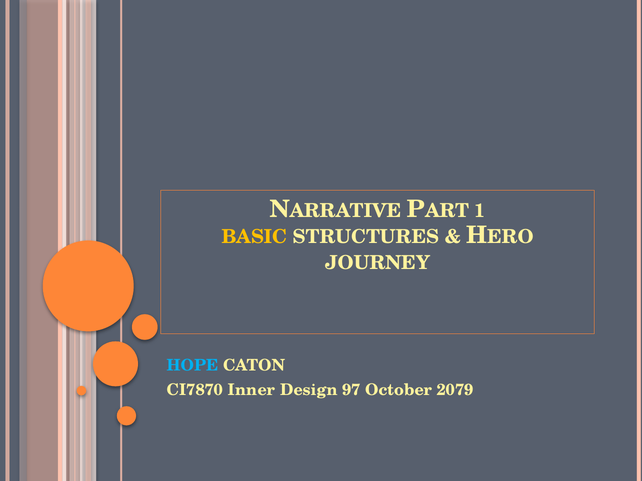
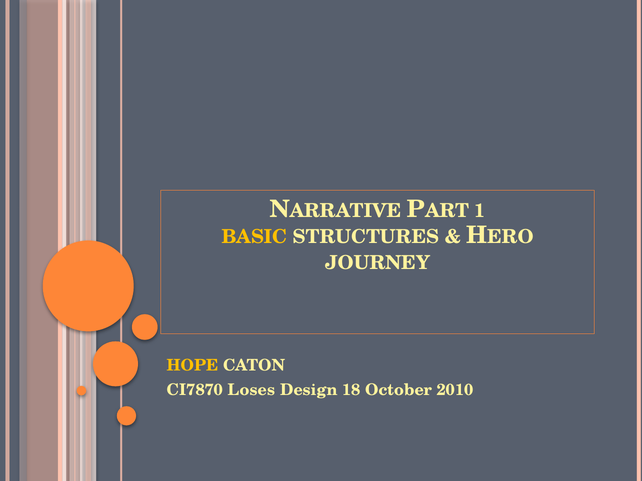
HOPE colour: light blue -> yellow (193, 366)
Inner: Inner -> Loses (252, 390)
97: 97 -> 18 (351, 390)
2079: 2079 -> 2010 (455, 390)
